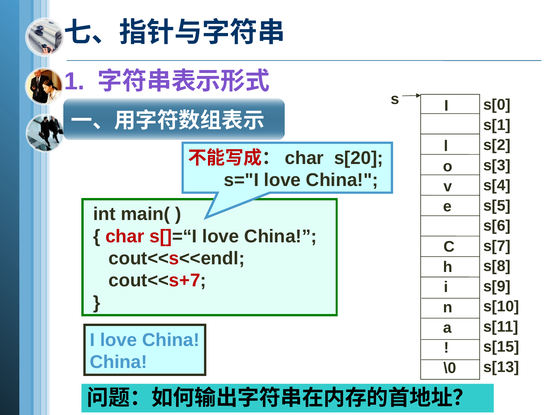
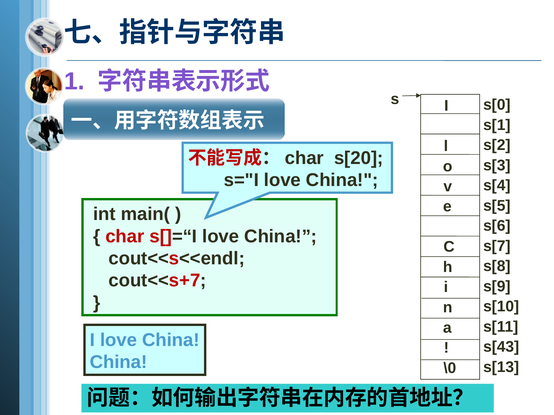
s[15: s[15 -> s[43 (501, 347)
